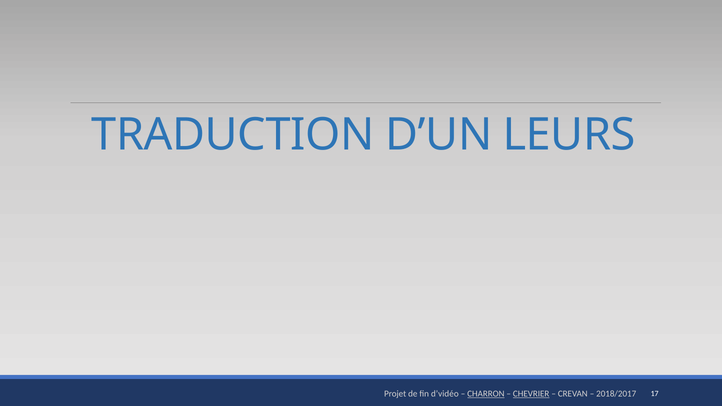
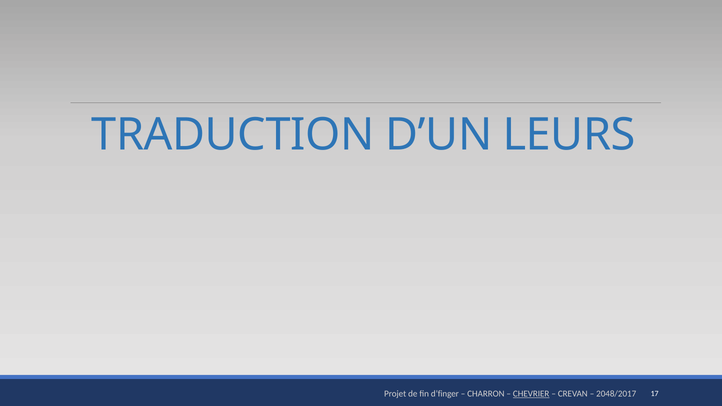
d’vidéo: d’vidéo -> d’finger (445, 394)
CHARRON underline: present -> none (486, 394)
2018/2017: 2018/2017 -> 2048/2017 (616, 394)
